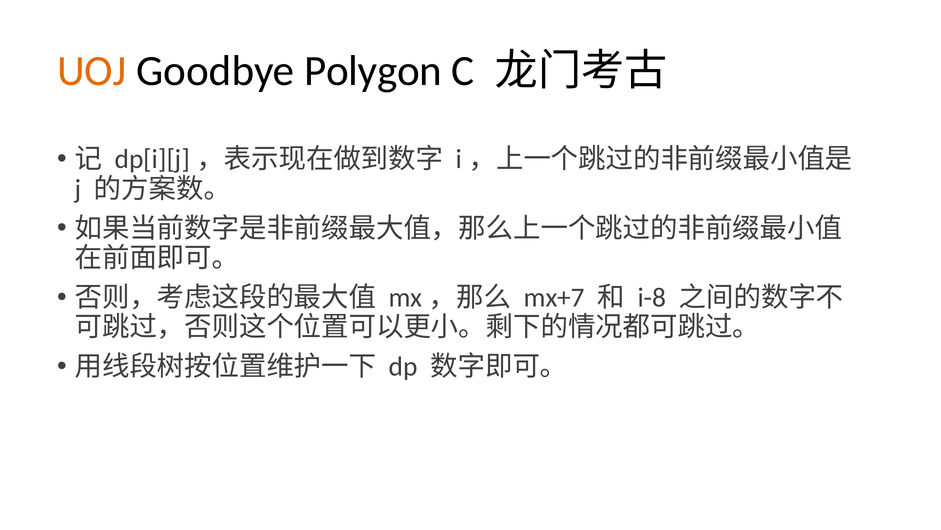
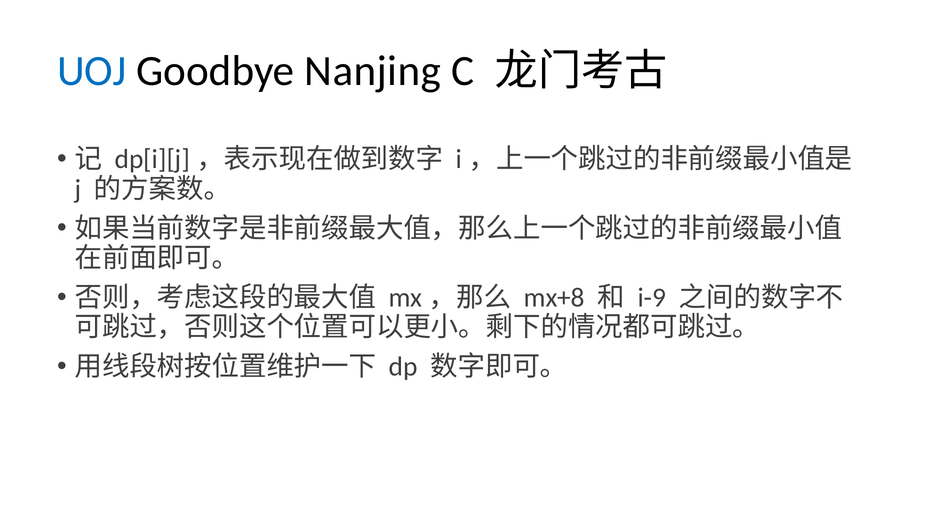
UOJ colour: orange -> blue (92, 71)
Polygon: Polygon -> Nanjing (373, 71)
mx+7: mx+7 -> mx+8 (554, 297)
i-8: i-8 -> i-9 (652, 297)
